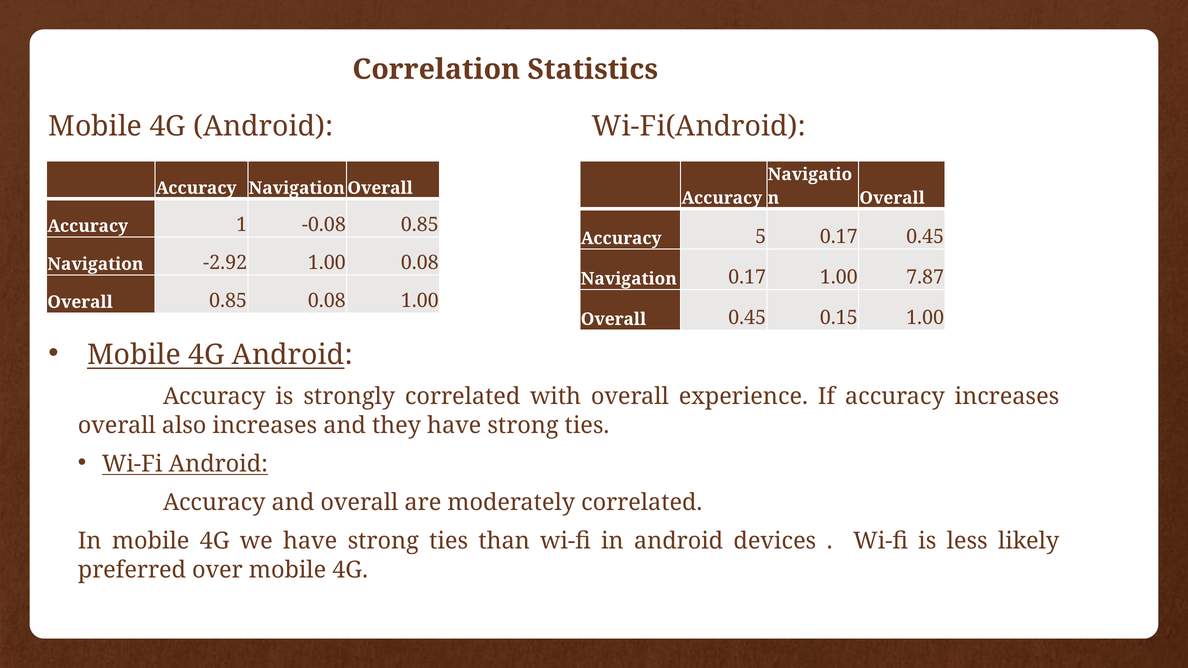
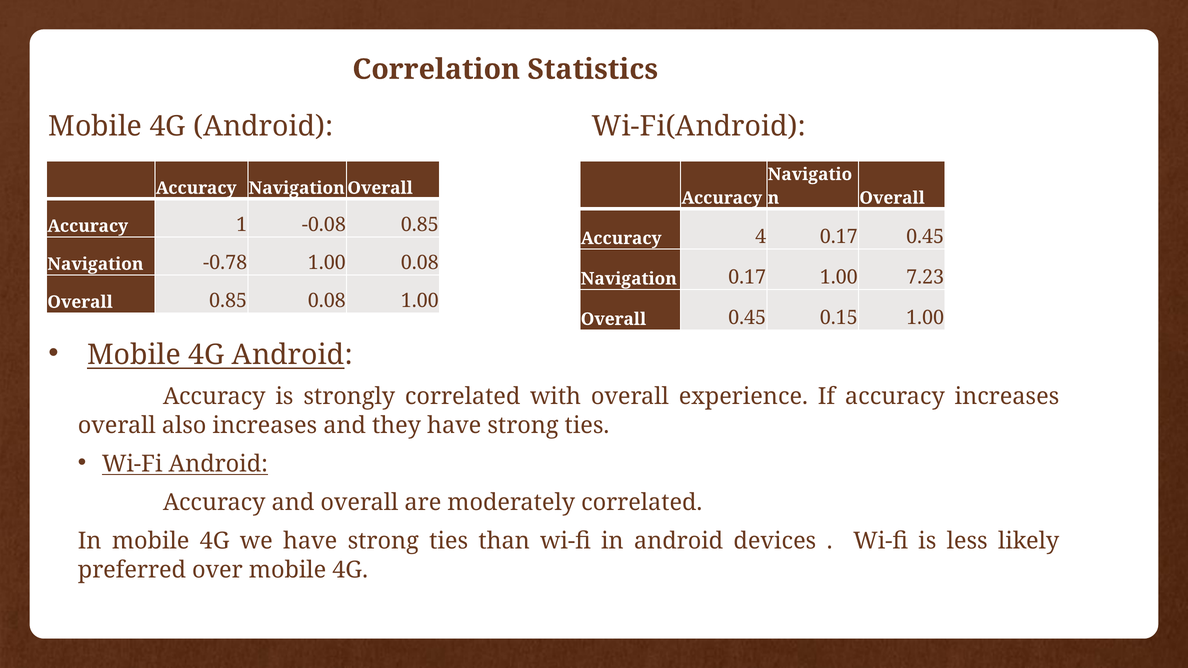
5: 5 -> 4 (761, 237)
-2.92: -2.92 -> -0.78 (225, 263)
7.87: 7.87 -> 7.23 (925, 277)
